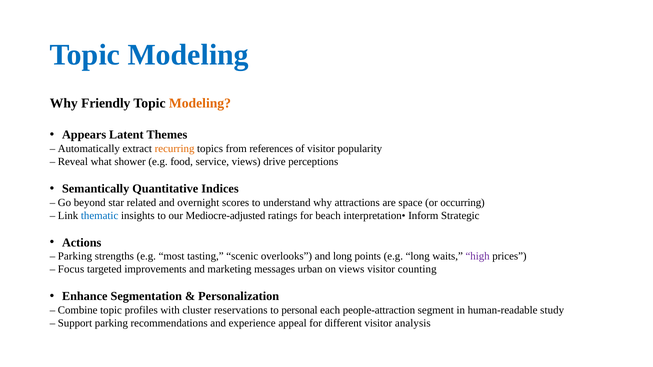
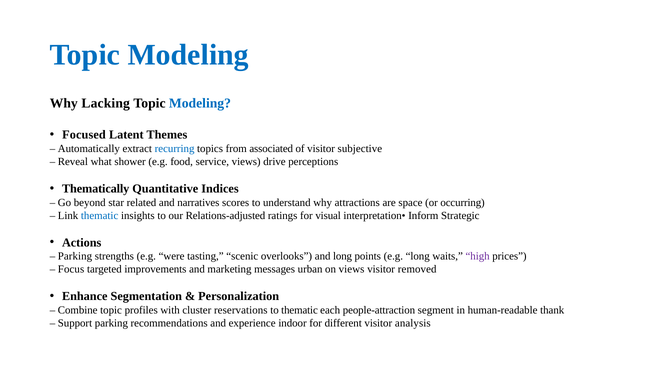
Friendly: Friendly -> Lacking (106, 103)
Modeling colour: orange -> blue (200, 103)
Appears: Appears -> Focused (84, 135)
recurring colour: orange -> blue (175, 149)
references: references -> associated (271, 149)
popularity: popularity -> subjective (360, 149)
Semantically: Semantically -> Thematically (96, 189)
overnight: overnight -> narratives (198, 203)
Mediocre-adjusted: Mediocre-adjusted -> Relations-adjusted (225, 216)
beach: beach -> visual (328, 216)
most: most -> were (172, 257)
counting: counting -> removed (417, 270)
to personal: personal -> thematic (300, 310)
study: study -> thank (552, 310)
appeal: appeal -> indoor (293, 323)
